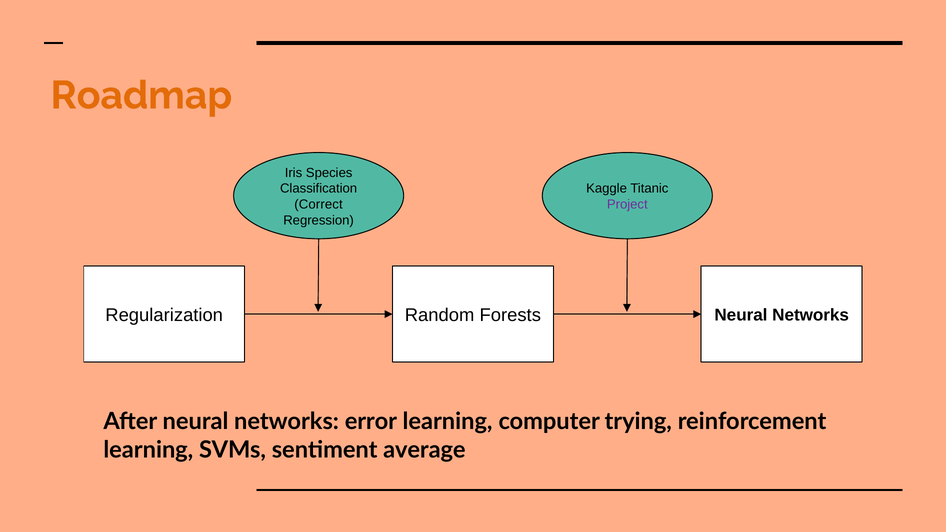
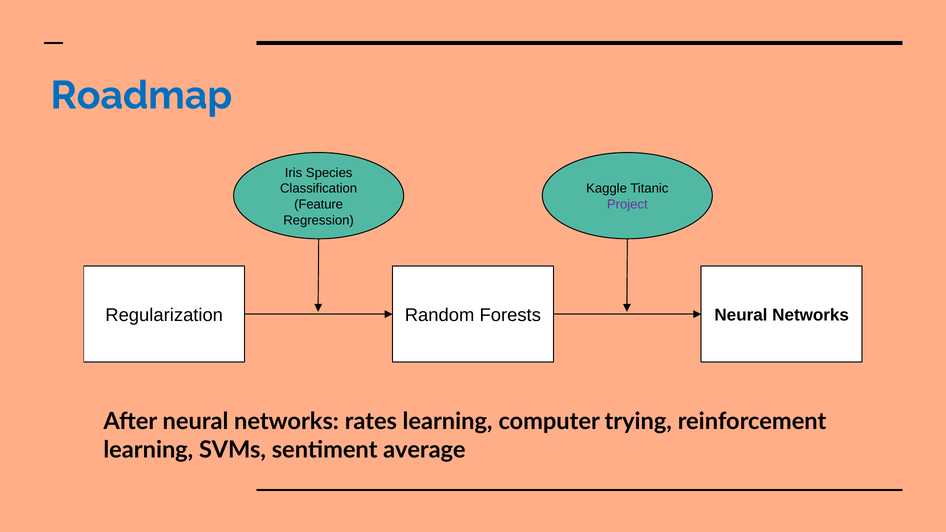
Roadmap colour: orange -> blue (141, 95)
Correct: Correct -> Feature (319, 204)
error: error -> rates (371, 421)
